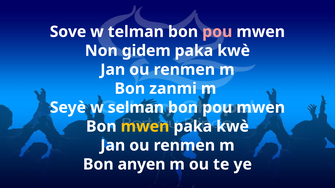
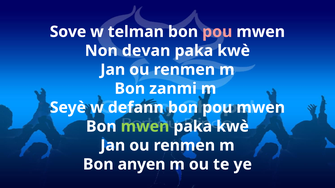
gidem: gidem -> devan (146, 51)
selman: selman -> defann (136, 108)
mwen colour: yellow -> light green (145, 127)
